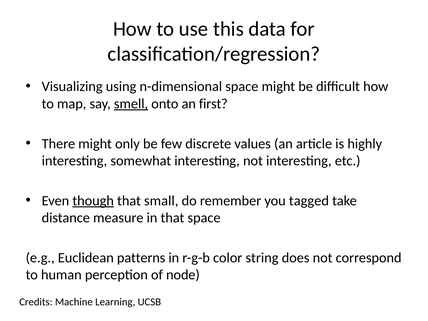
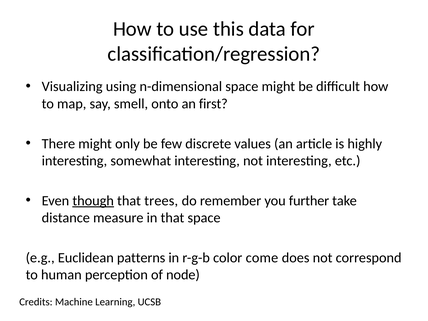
smell underline: present -> none (131, 104)
small: small -> trees (161, 201)
tagged: tagged -> further (309, 201)
string: string -> come (262, 258)
